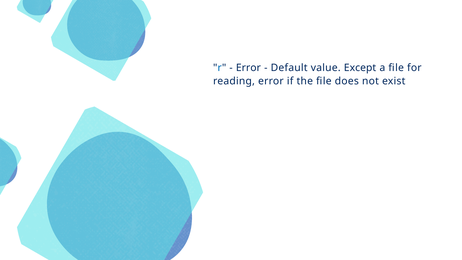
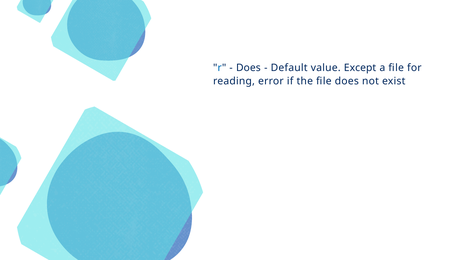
Error: Error -> Does (248, 68)
